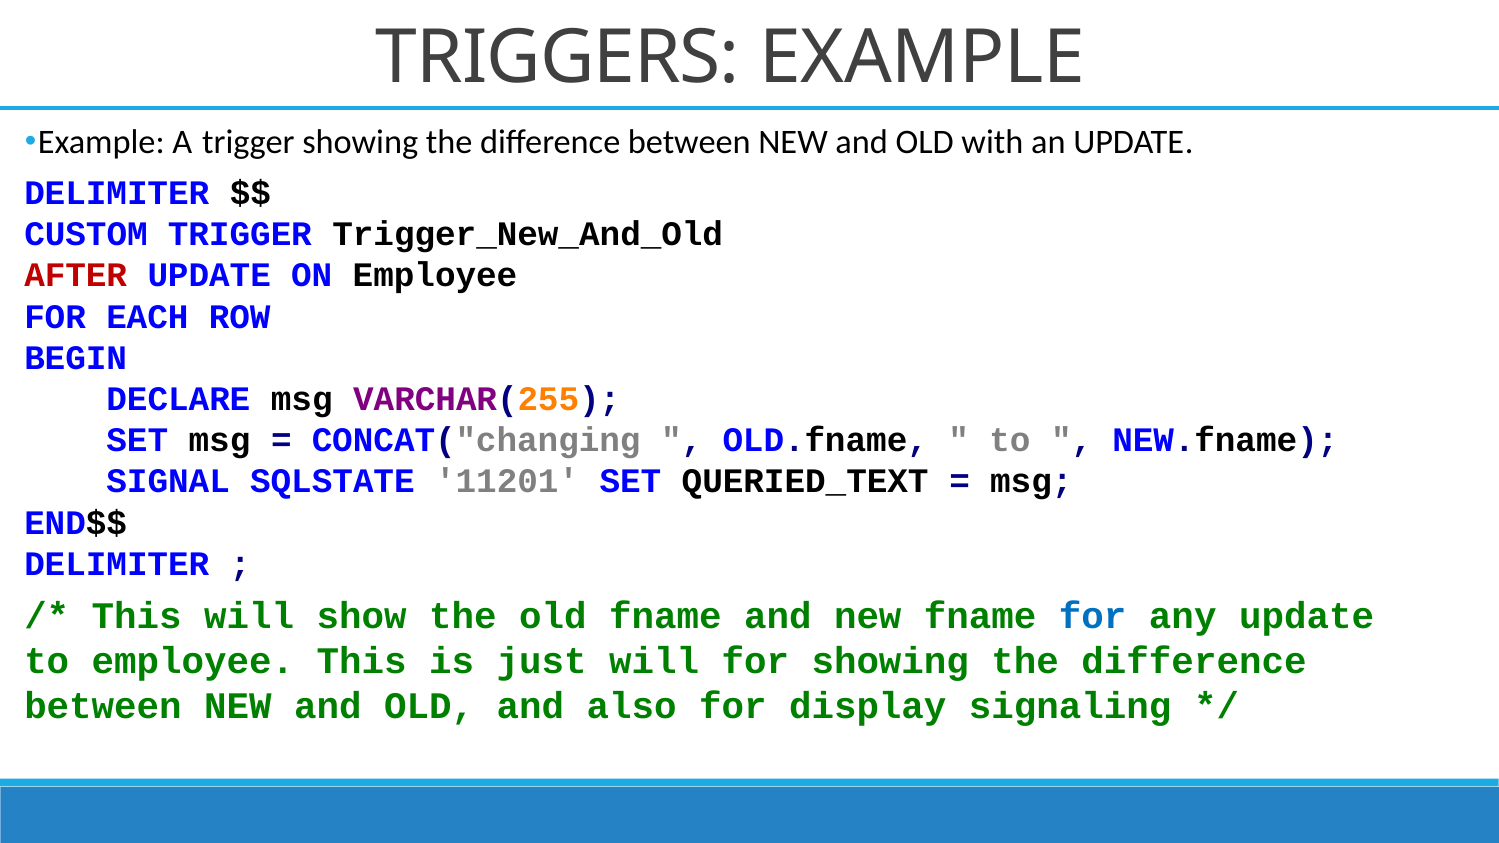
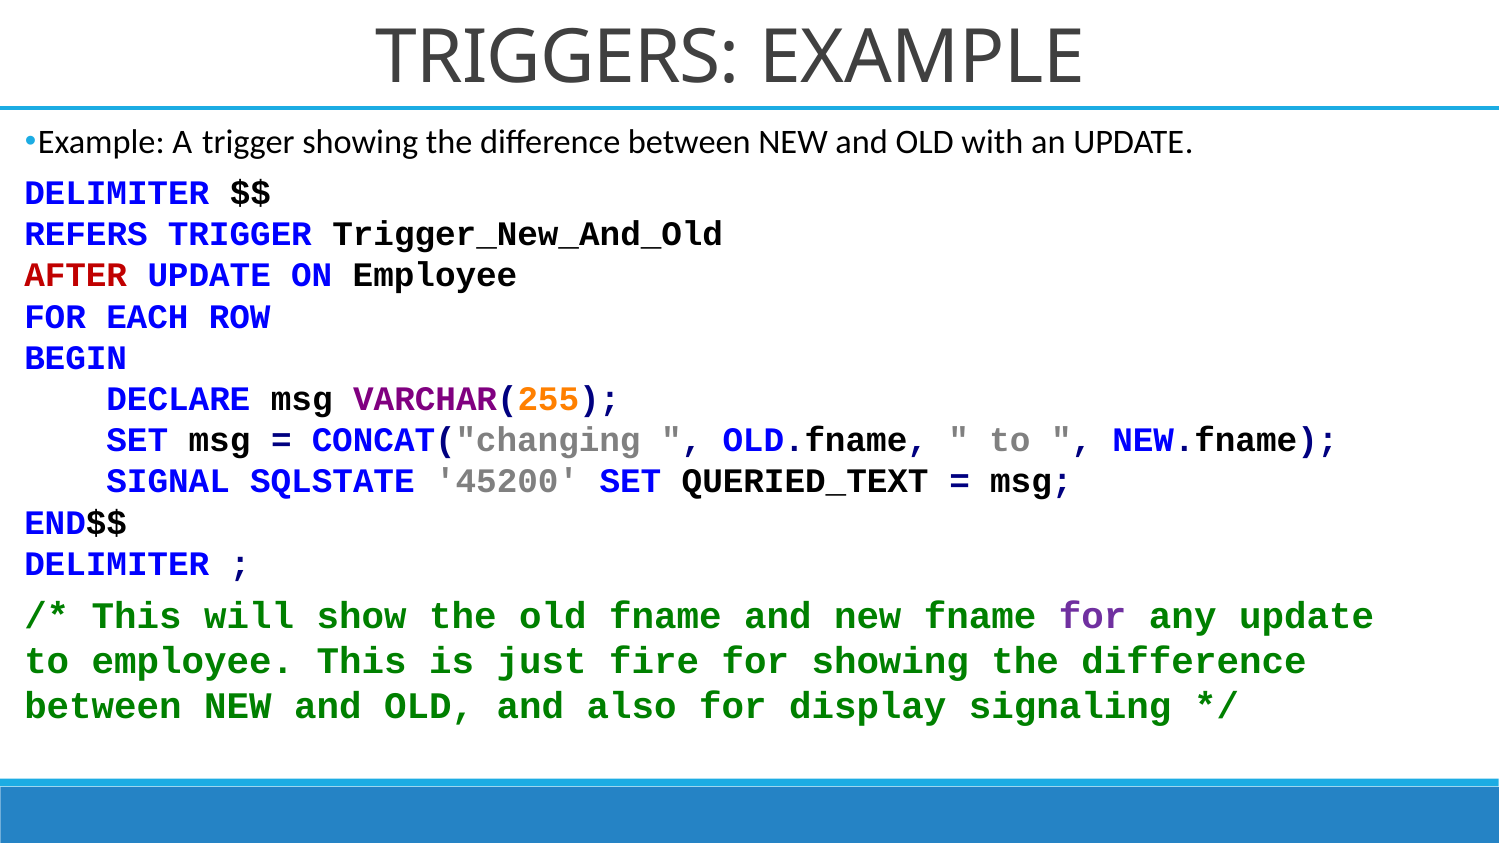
CUSTOM: CUSTOM -> REFERS (86, 234)
11201: 11201 -> 45200 (507, 482)
for colour: blue -> purple (1093, 617)
just will: will -> fire (654, 662)
